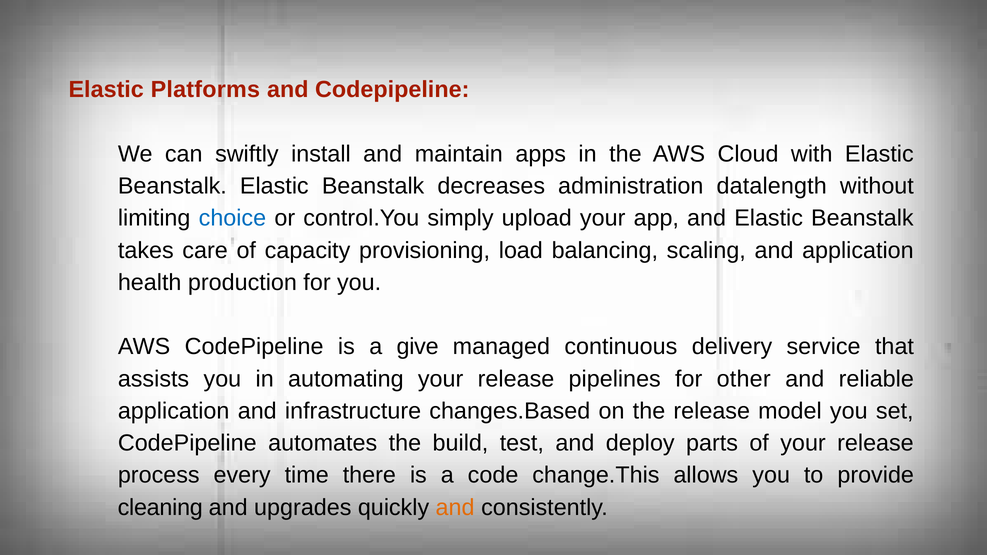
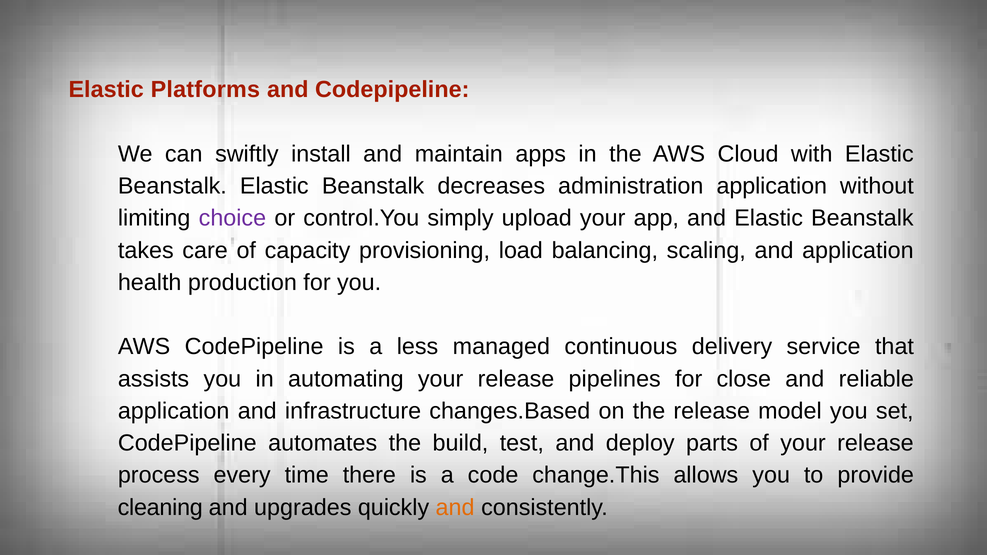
administration datalength: datalength -> application (772, 186)
choice colour: blue -> purple (232, 218)
give: give -> less (417, 347)
other: other -> close (744, 379)
